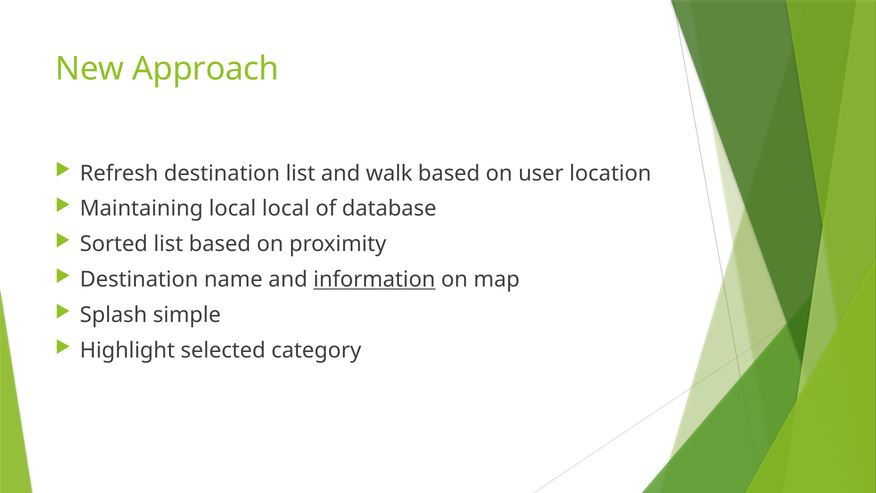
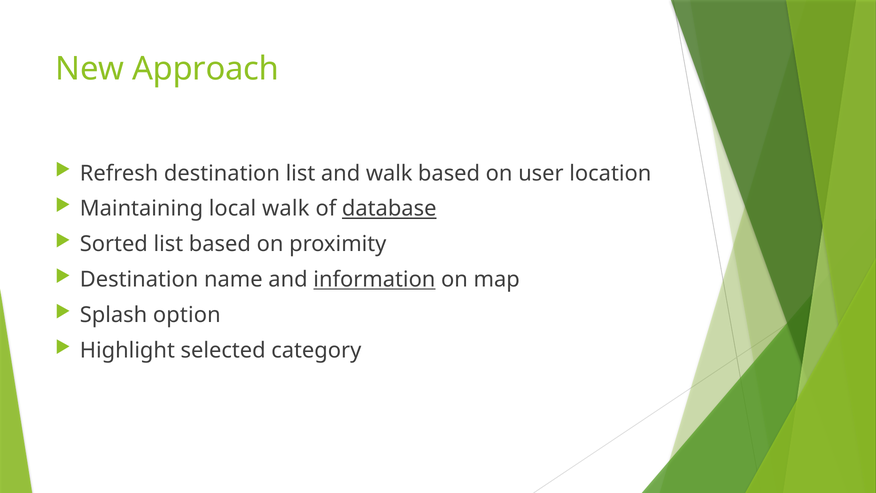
local local: local -> walk (286, 209)
database underline: none -> present (389, 209)
simple: simple -> option (187, 315)
